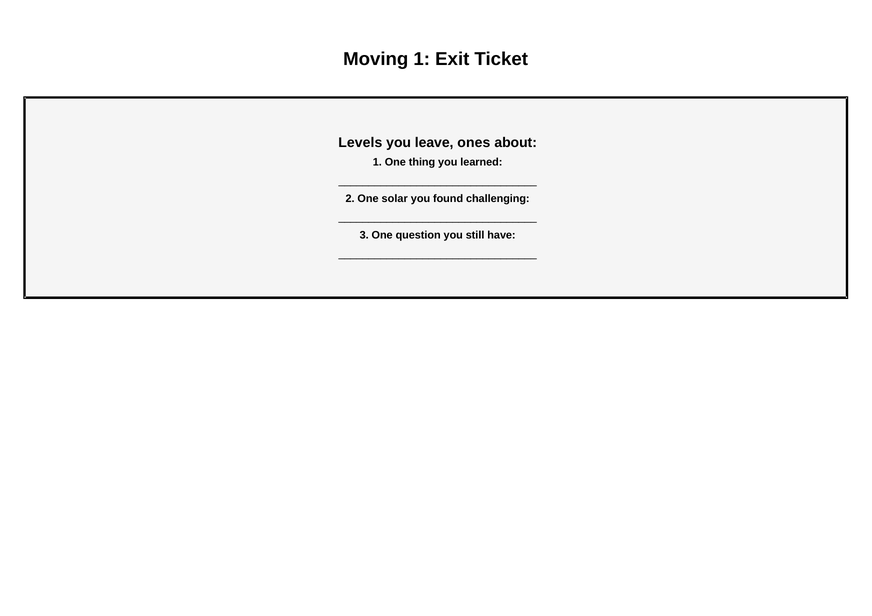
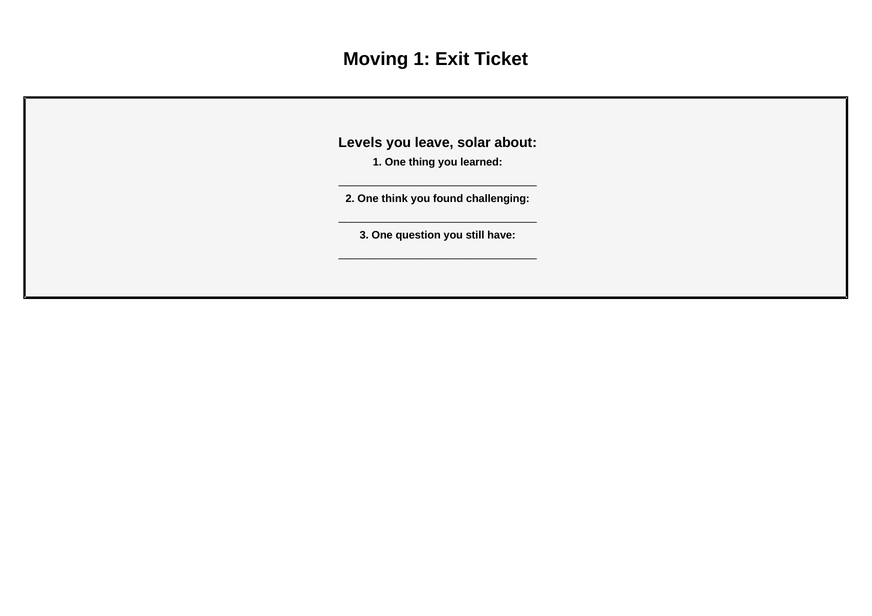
ones: ones -> solar (474, 143)
solar: solar -> think (395, 199)
